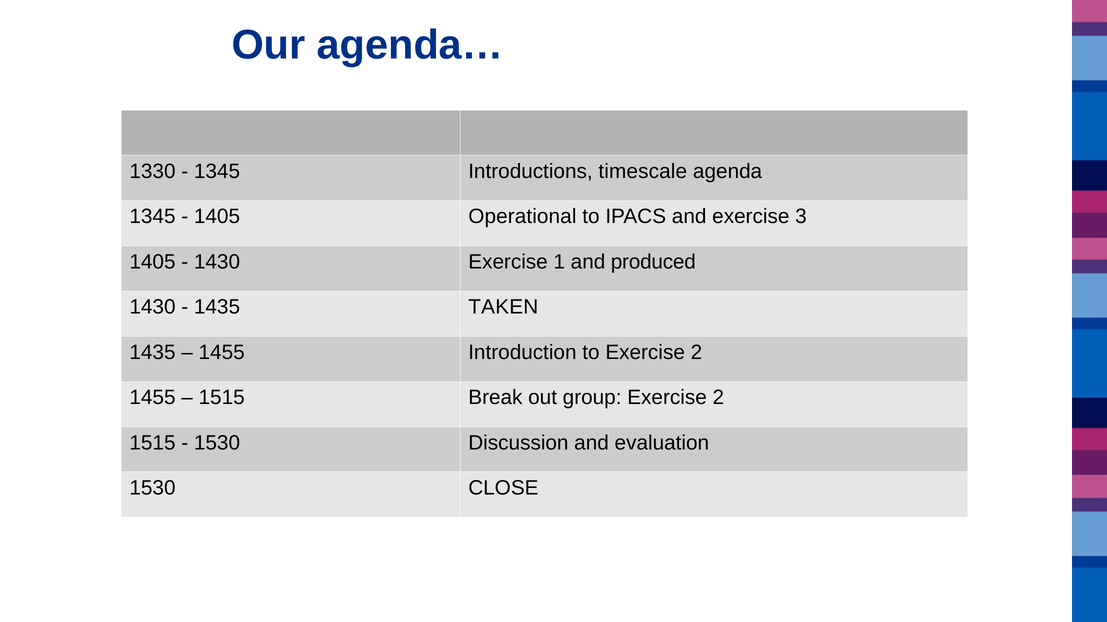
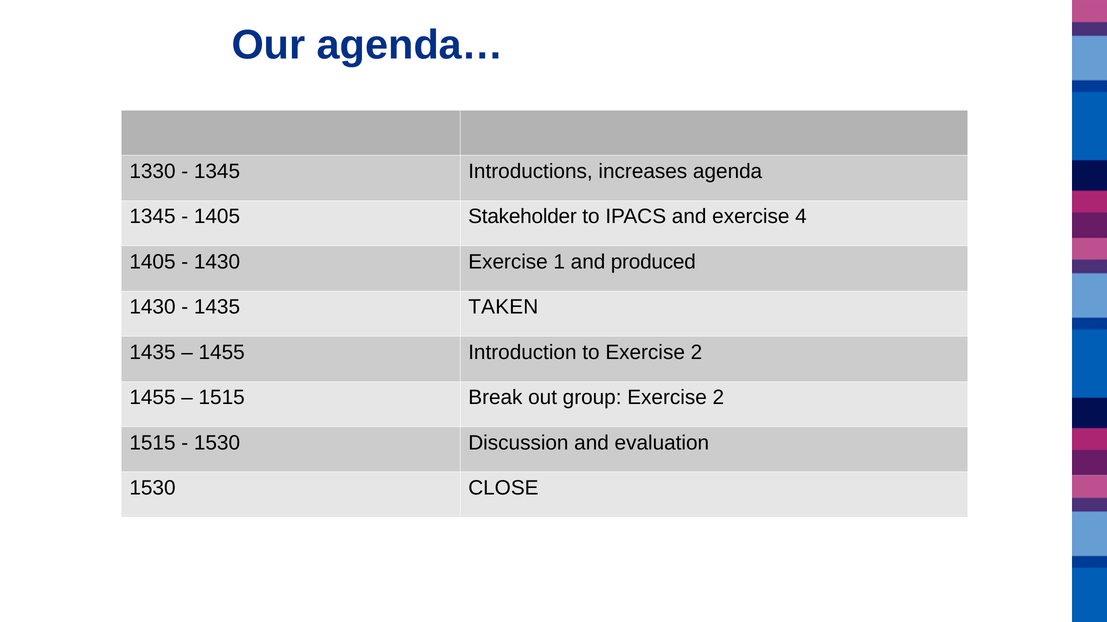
timescale: timescale -> increases (643, 172)
Operational: Operational -> Stakeholder (523, 217)
3: 3 -> 4 (801, 217)
